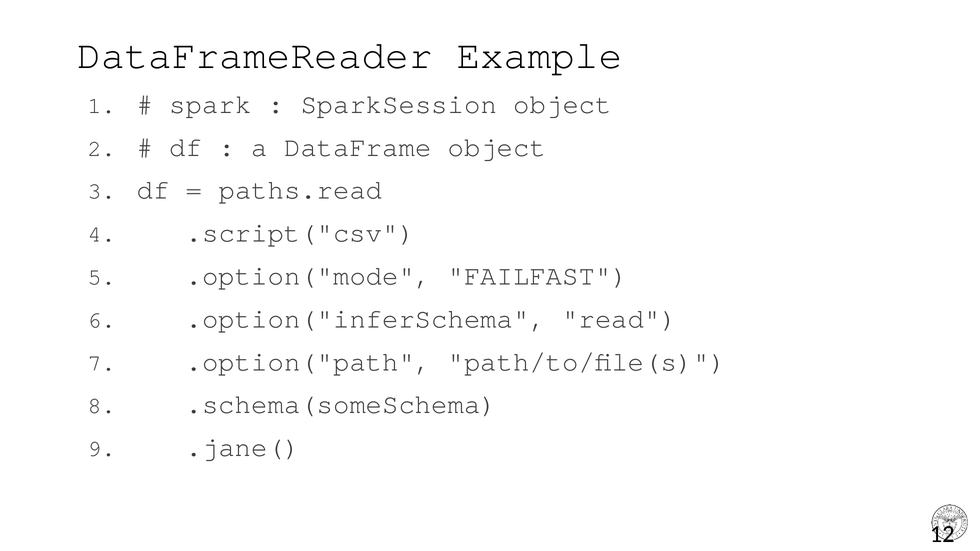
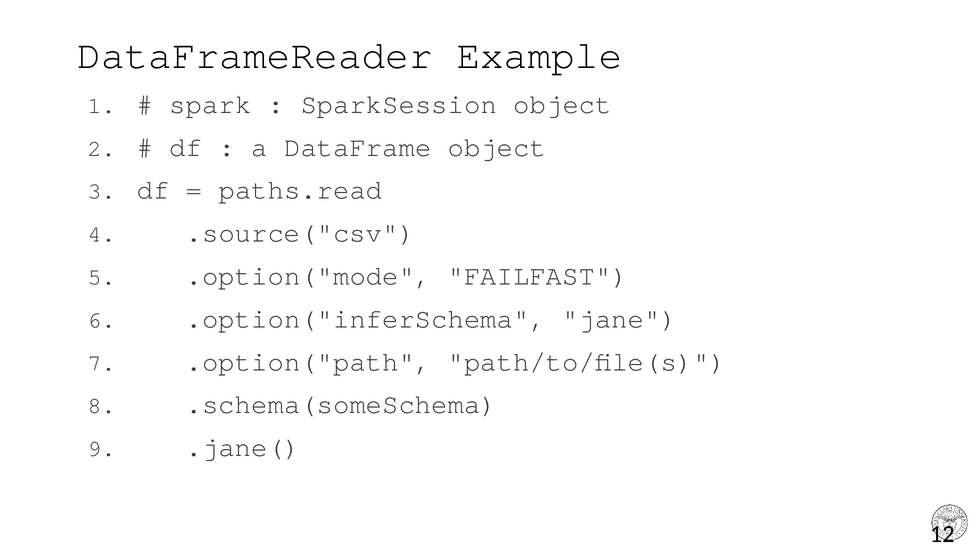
.script("csv: .script("csv -> .source("csv (300, 233)
read: read -> jane (620, 319)
